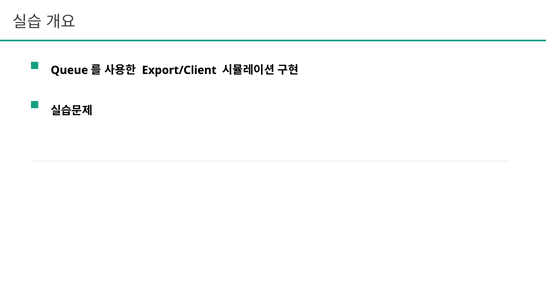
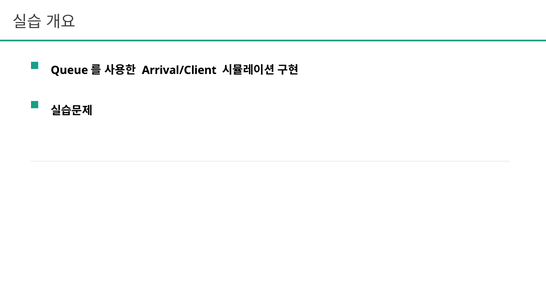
Export/Client: Export/Client -> Arrival/Client (179, 70)
